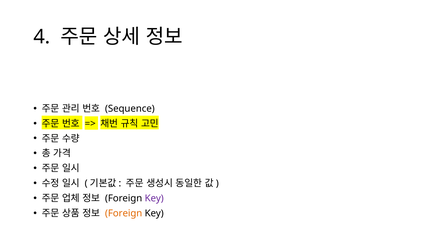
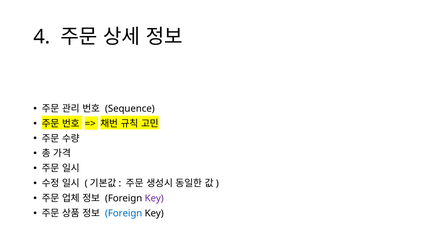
Foreign colour: orange -> blue (124, 213)
